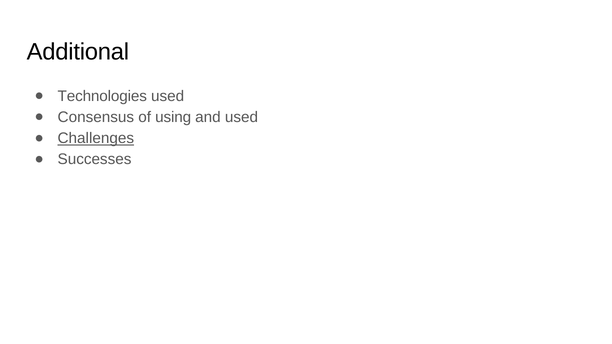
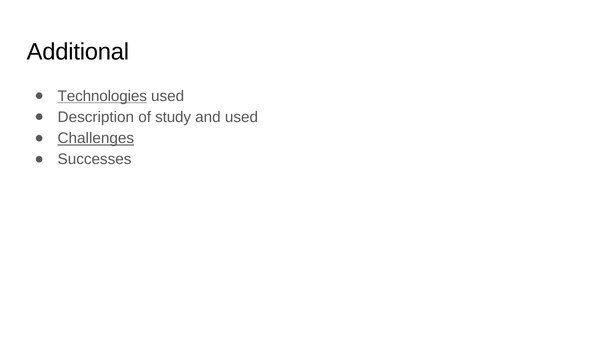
Technologies underline: none -> present (102, 96)
Consensus: Consensus -> Description (96, 117)
using: using -> study (173, 117)
